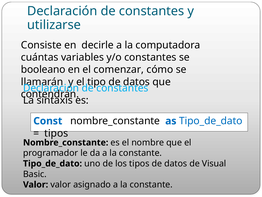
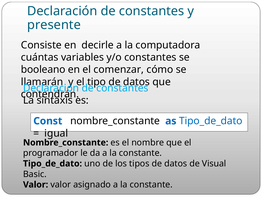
utilizarse: utilizarse -> presente (54, 25)
tipos: tipos -> igual (56, 133)
